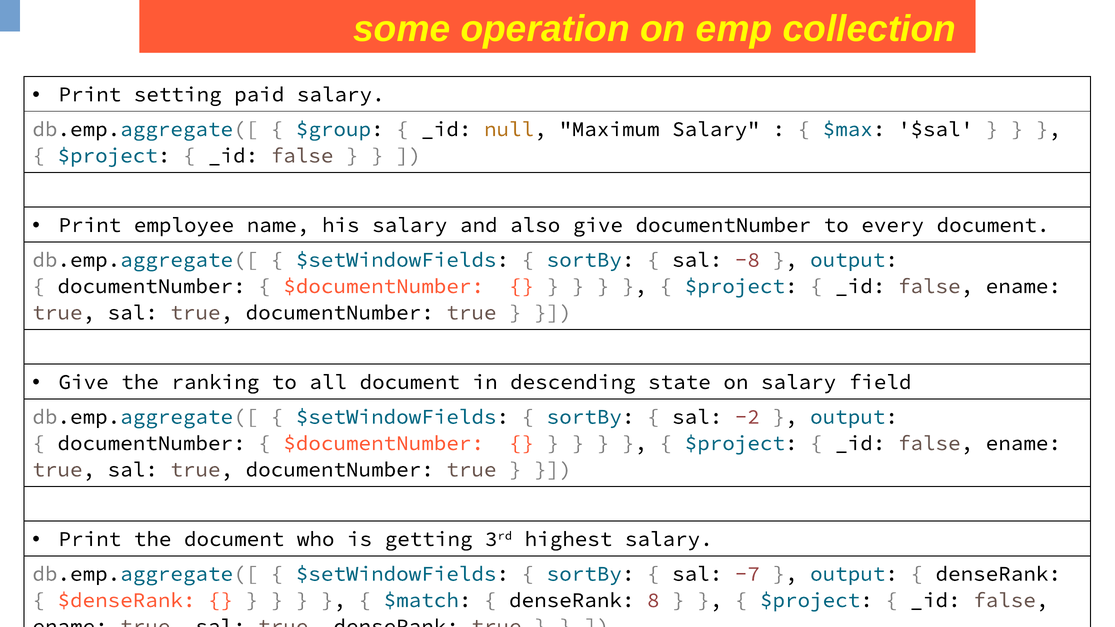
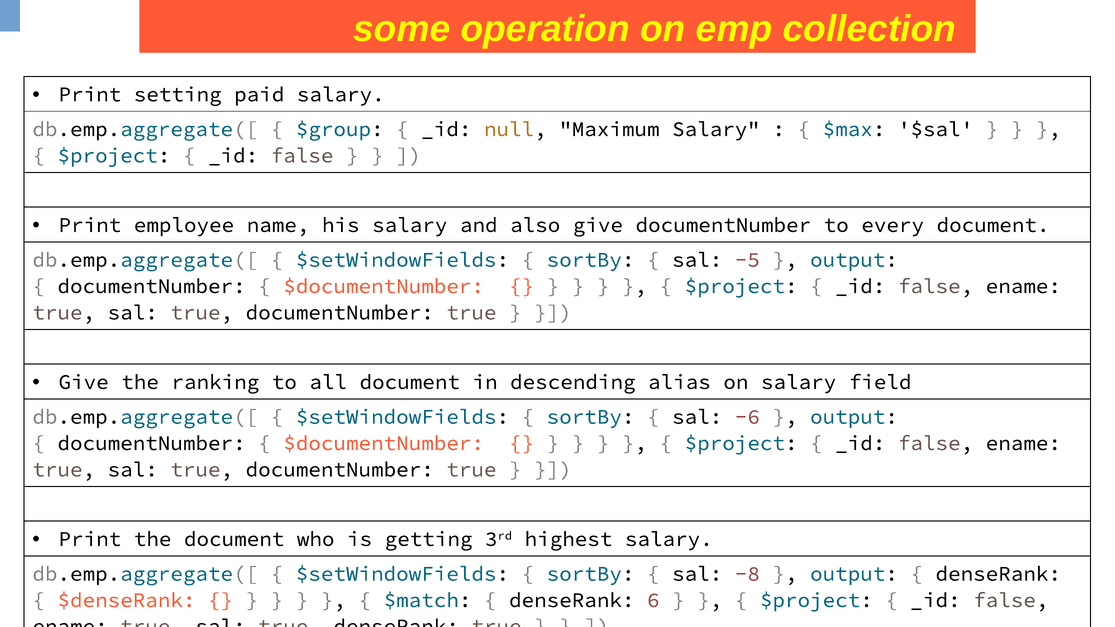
-8: -8 -> -5 (747, 260)
state: state -> alias (679, 382)
-2: -2 -> -6 (747, 417)
-7: -7 -> -8 (747, 574)
8: 8 -> 6 (653, 600)
